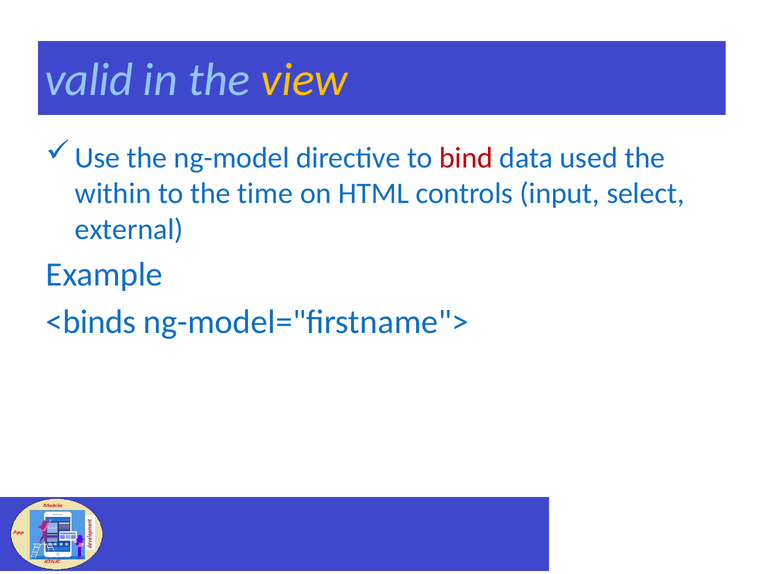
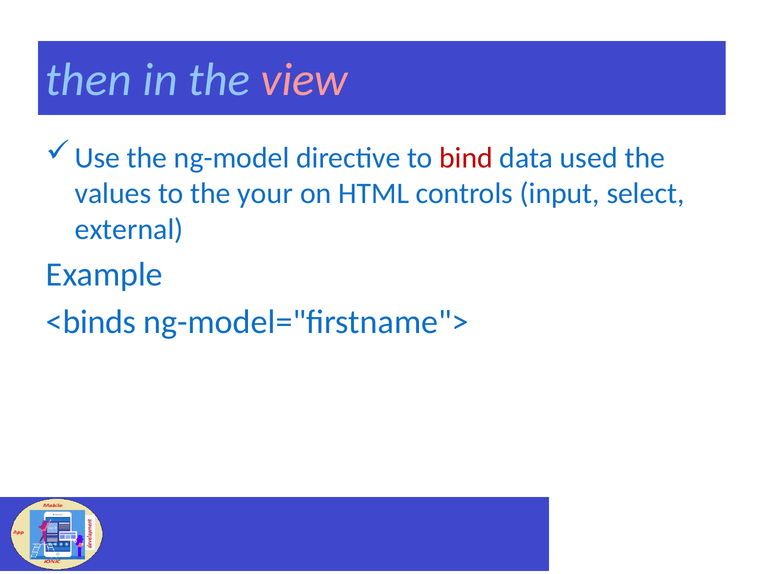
valid: valid -> then (89, 80)
view colour: yellow -> pink (304, 80)
within: within -> values (113, 194)
time: time -> your (265, 194)
